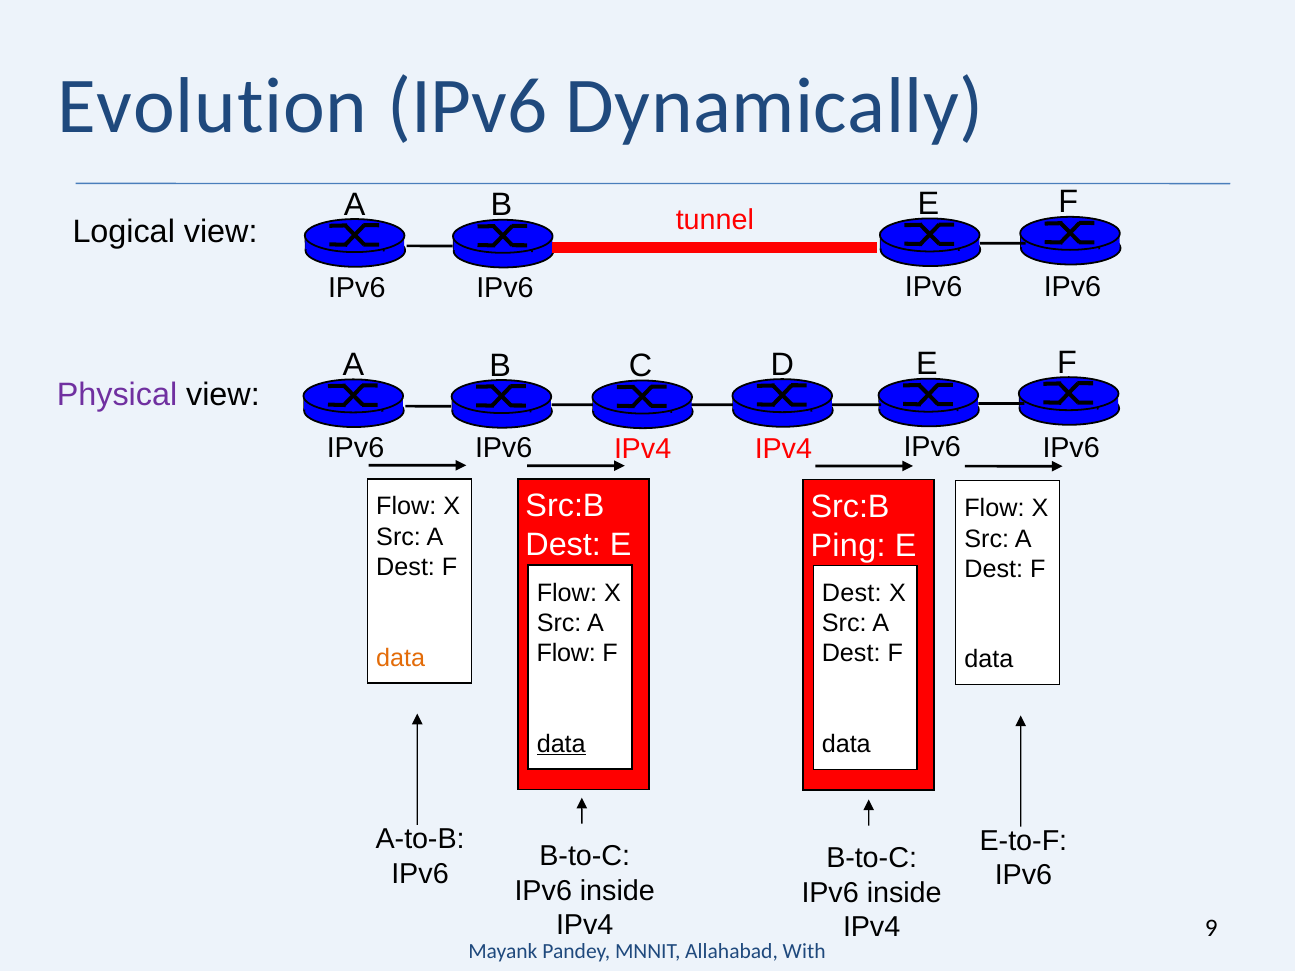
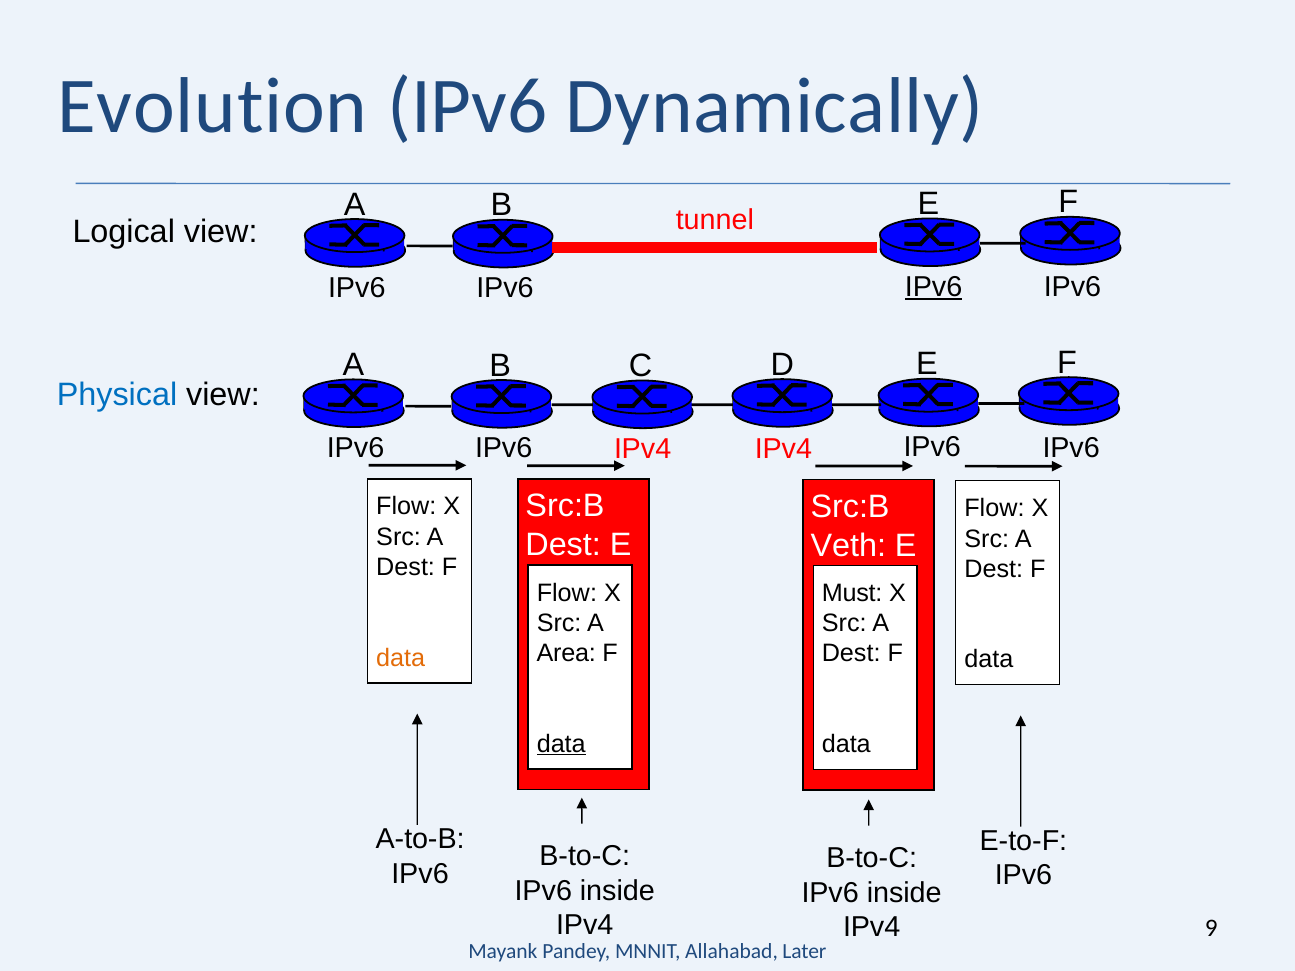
IPv6 underline: none -> present (934, 287)
Physical colour: purple -> blue (117, 395)
Ping: Ping -> Veth (848, 546)
Dest: Dest -> Must (852, 593)
Flow: Flow -> Area (566, 653)
With: With -> Later (804, 952)
